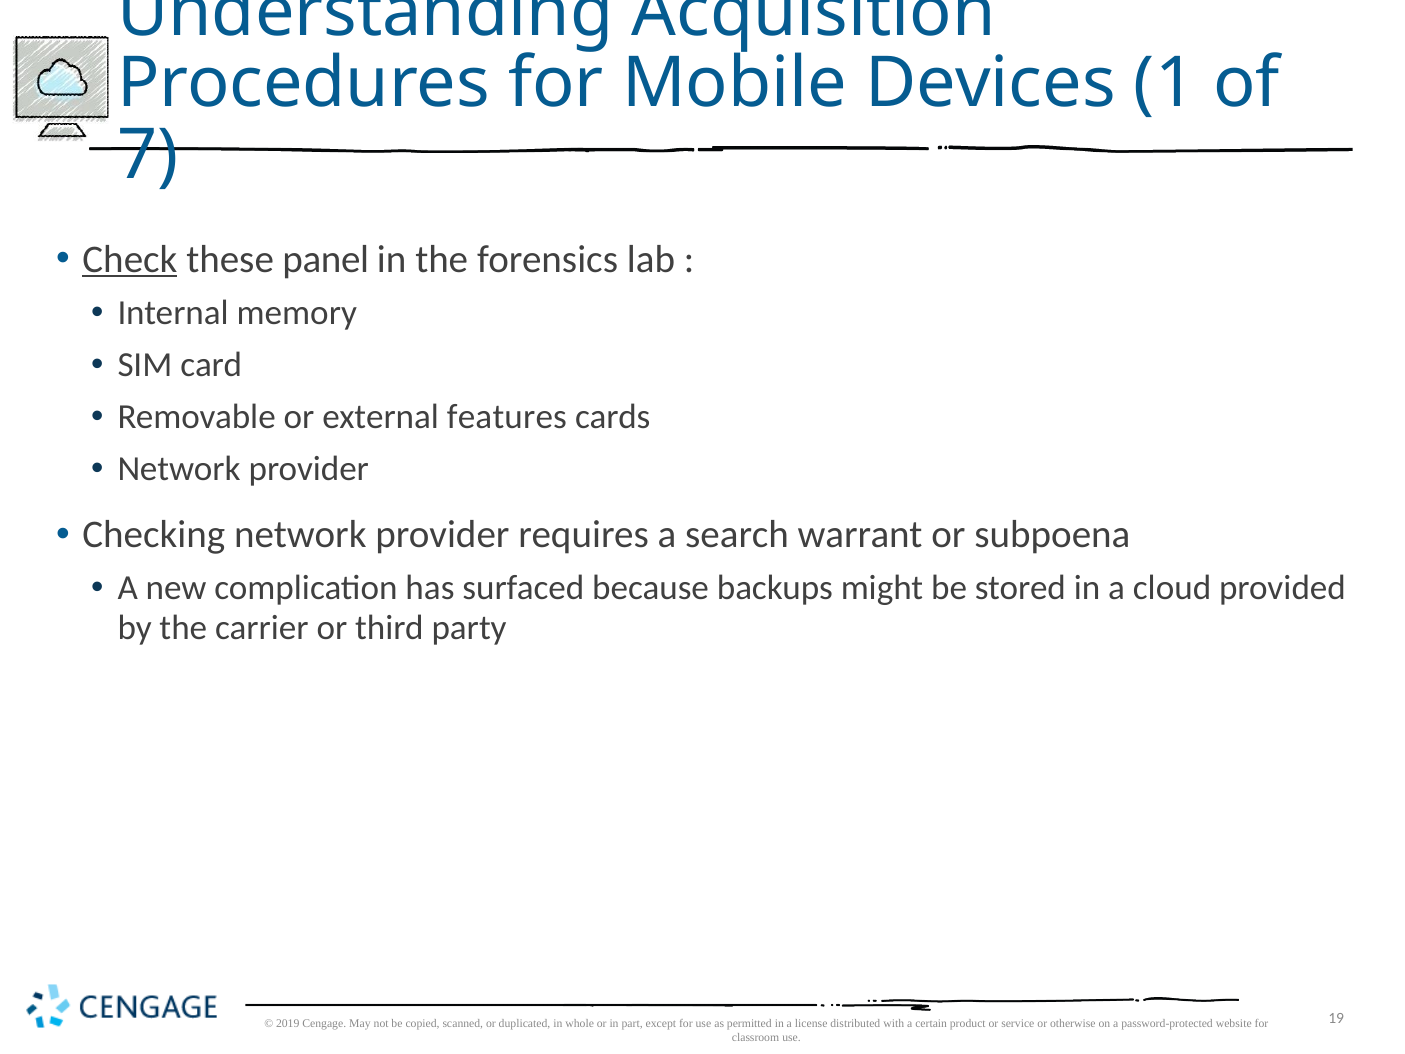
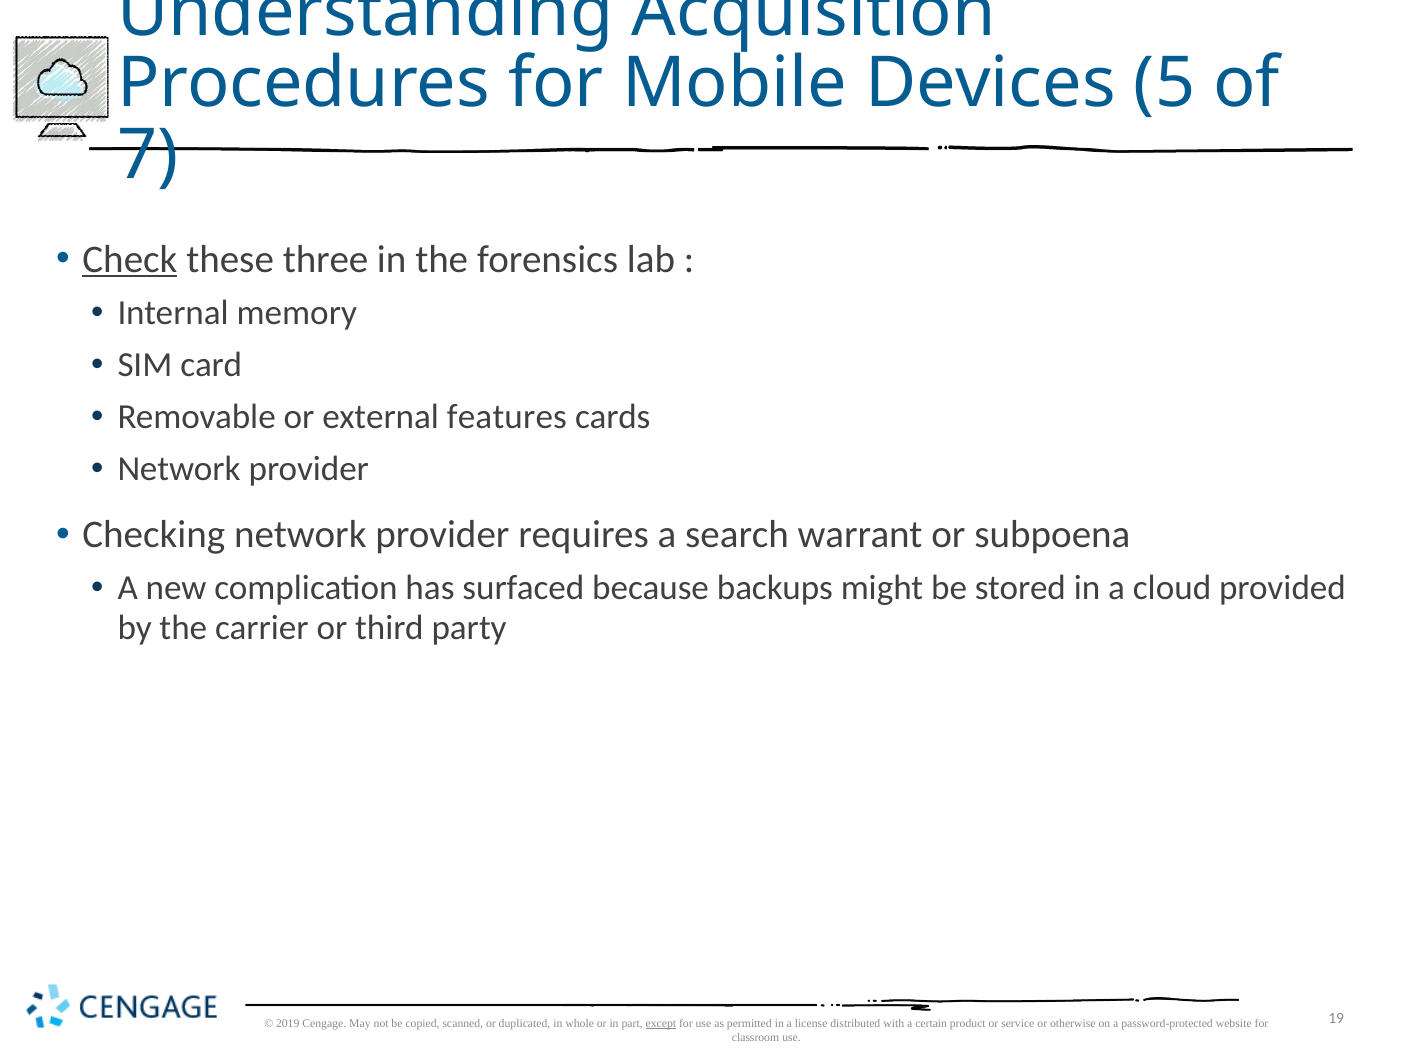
1: 1 -> 5 (1165, 84)
panel: panel -> three (326, 259)
except underline: none -> present (661, 1023)
